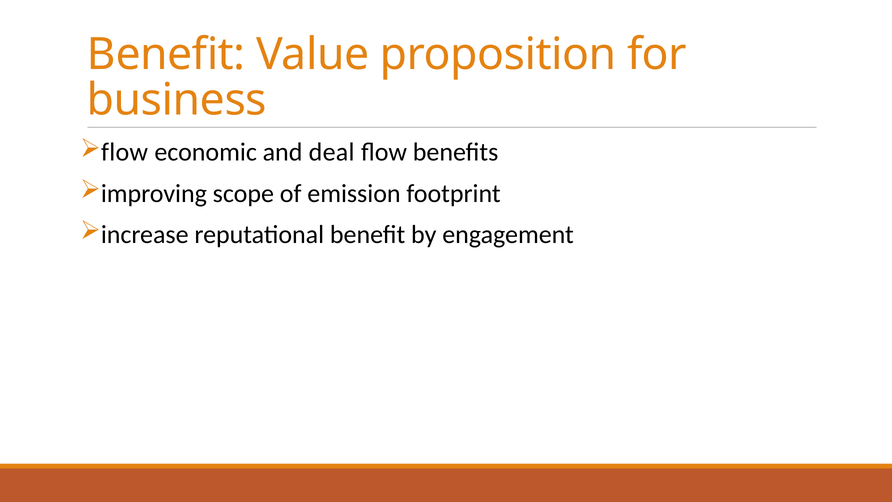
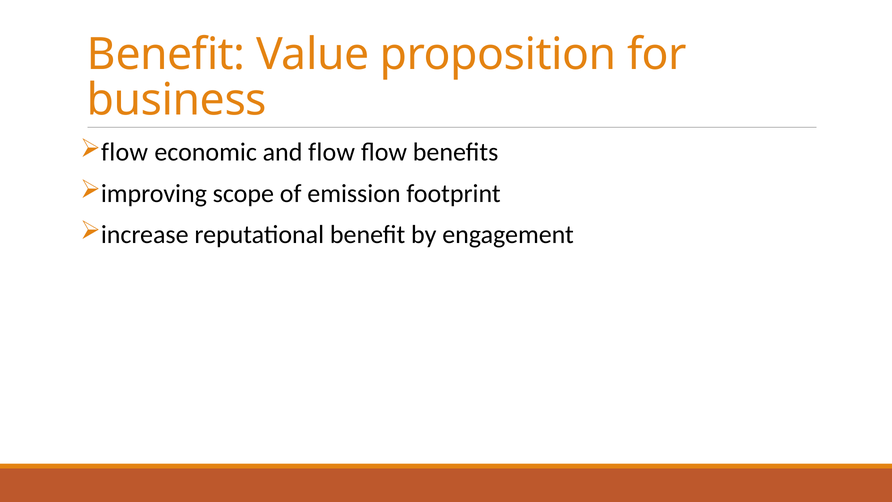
and deal: deal -> flow (332, 152)
